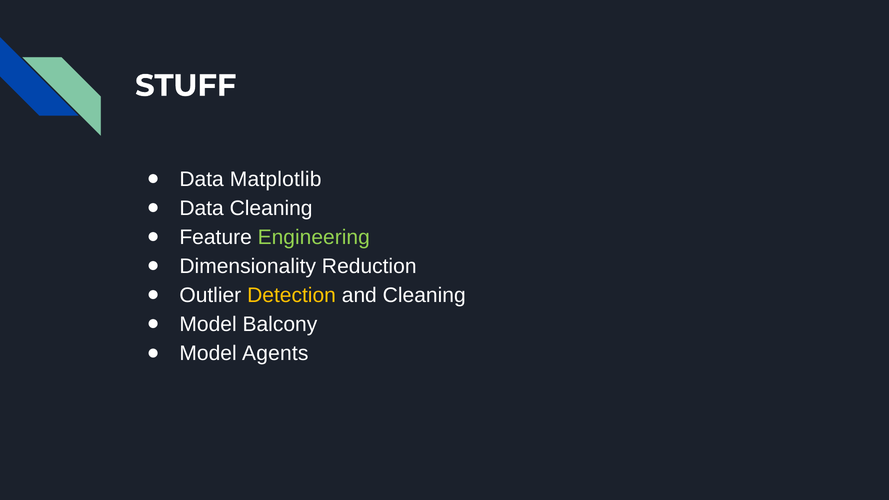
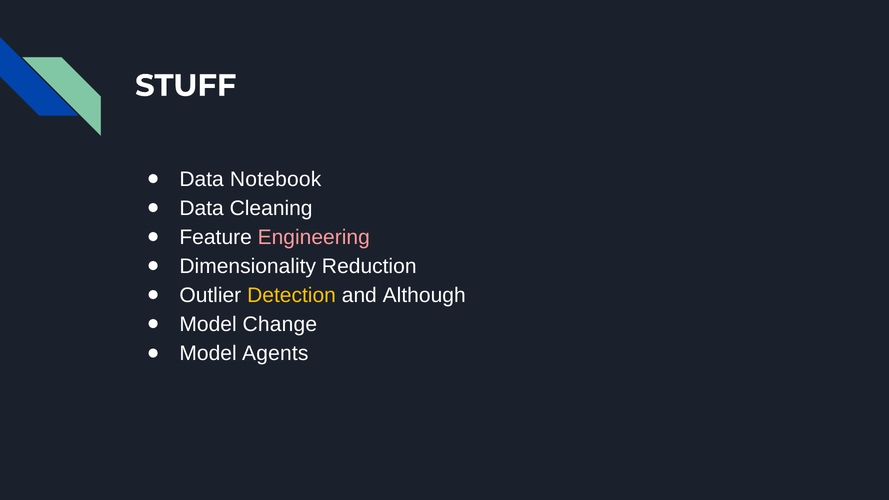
Matplotlib: Matplotlib -> Notebook (276, 179)
Engineering colour: light green -> pink (314, 237)
and Cleaning: Cleaning -> Although (424, 295)
Balcony: Balcony -> Change (280, 324)
